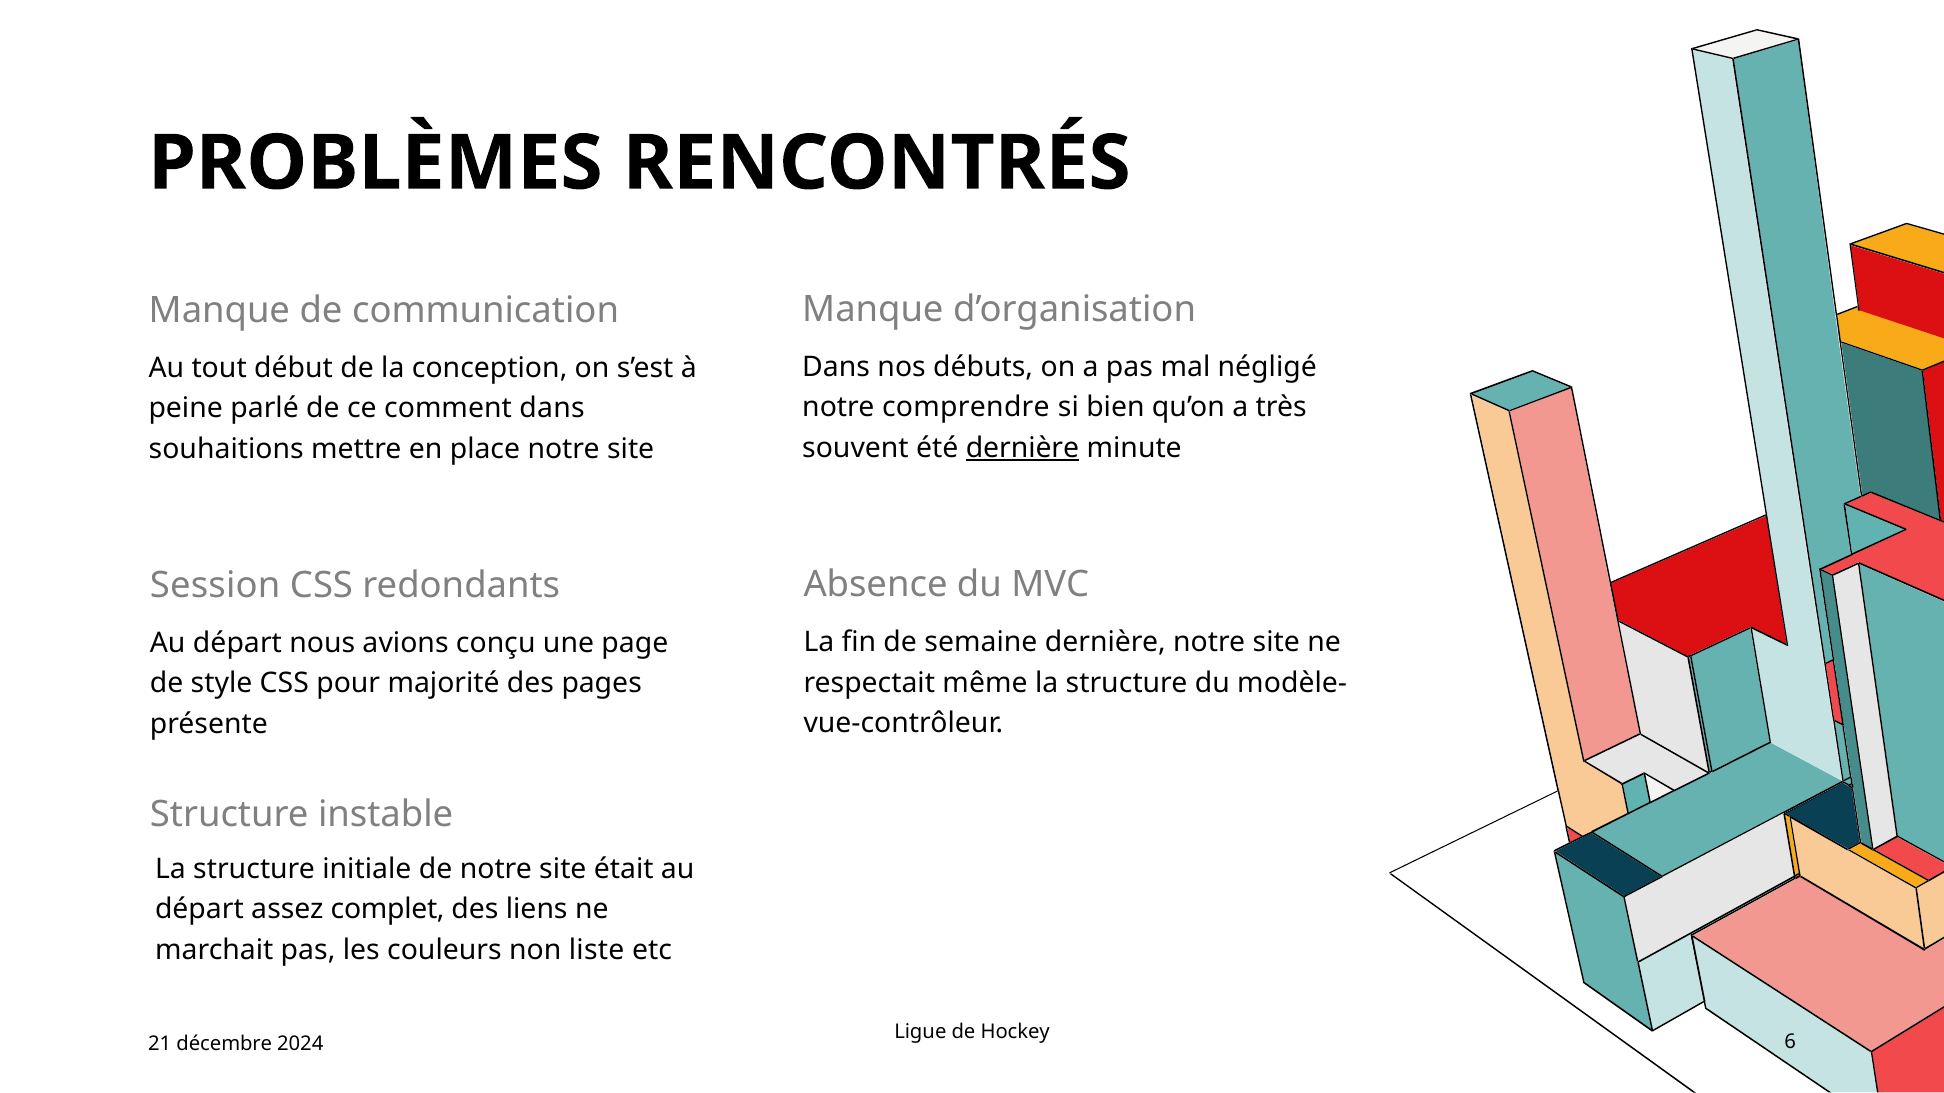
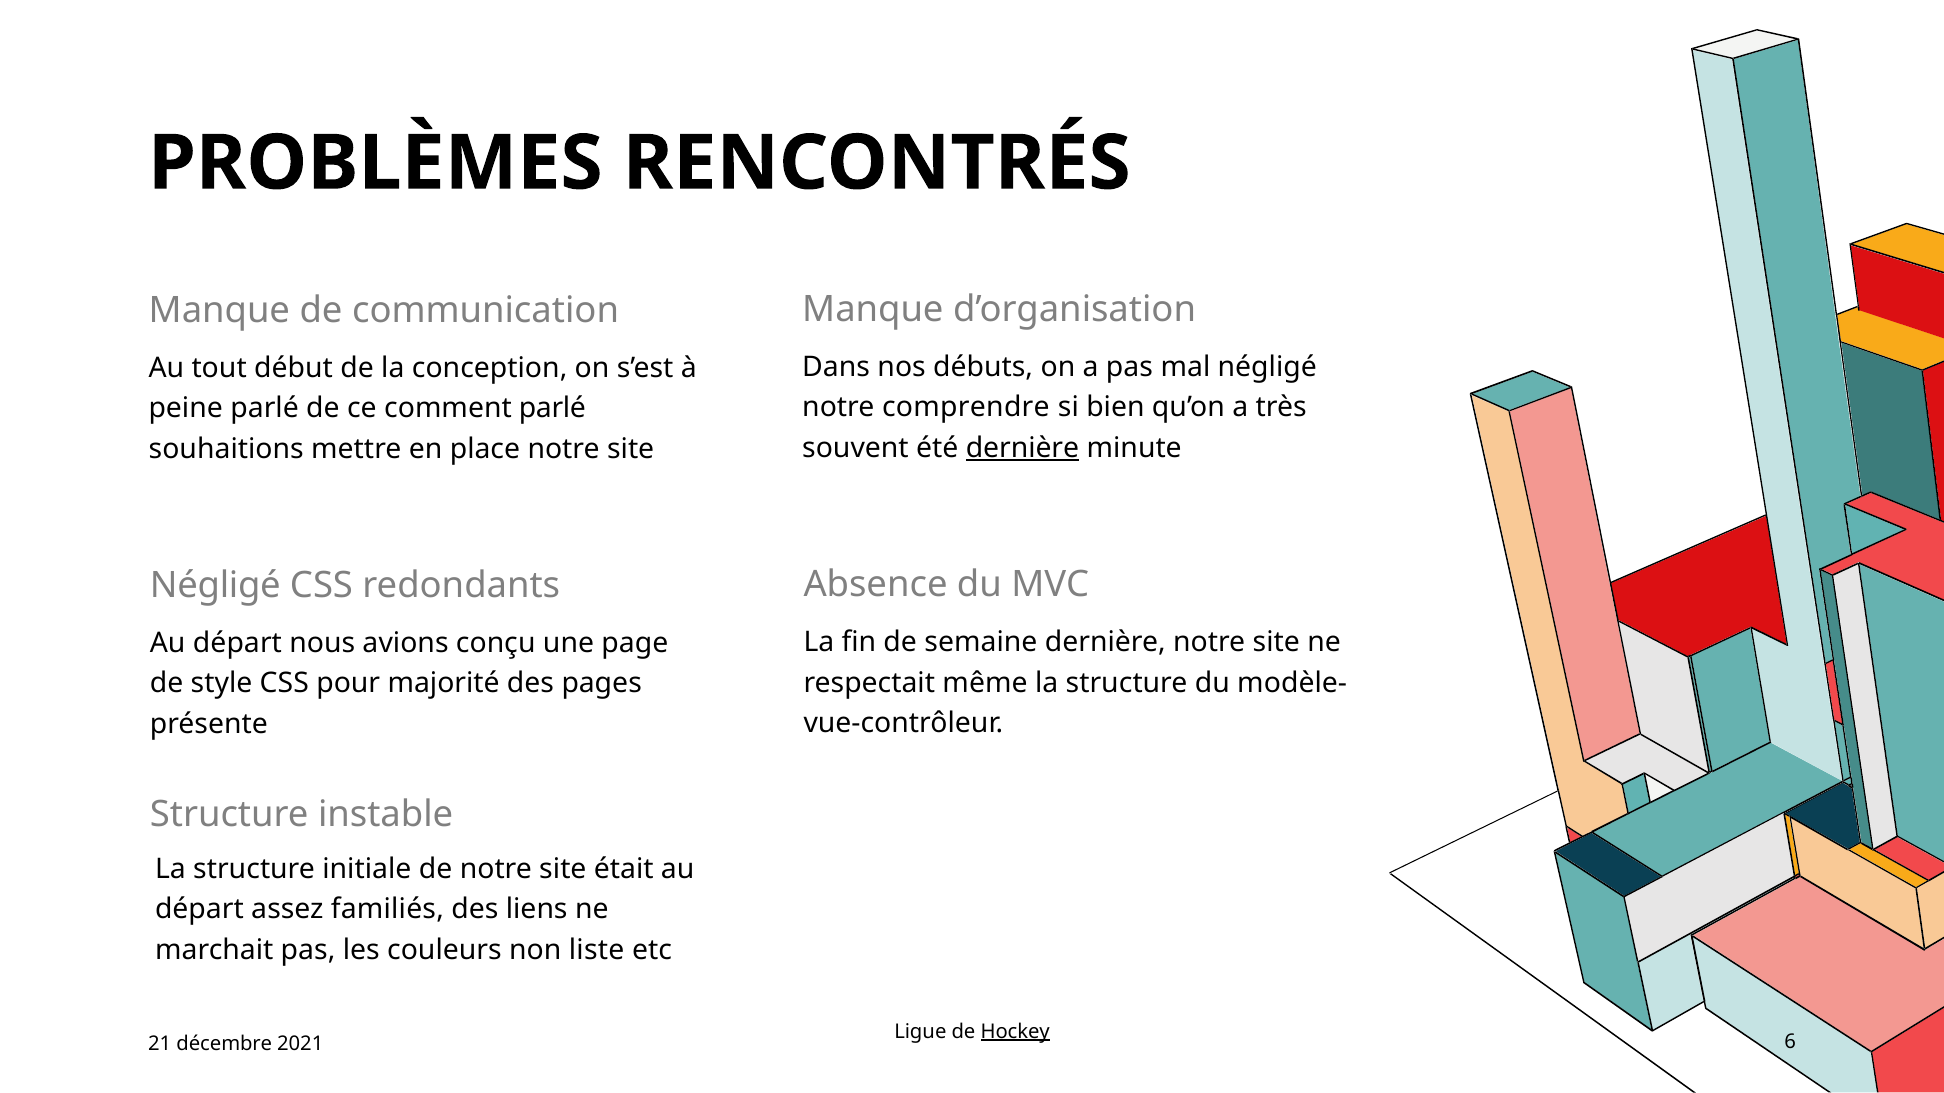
comment dans: dans -> parlé (552, 408)
Session: Session -> Négligé (215, 586)
complet: complet -> familiés (387, 910)
Hockey underline: none -> present (1015, 1032)
2024: 2024 -> 2021 (300, 1044)
